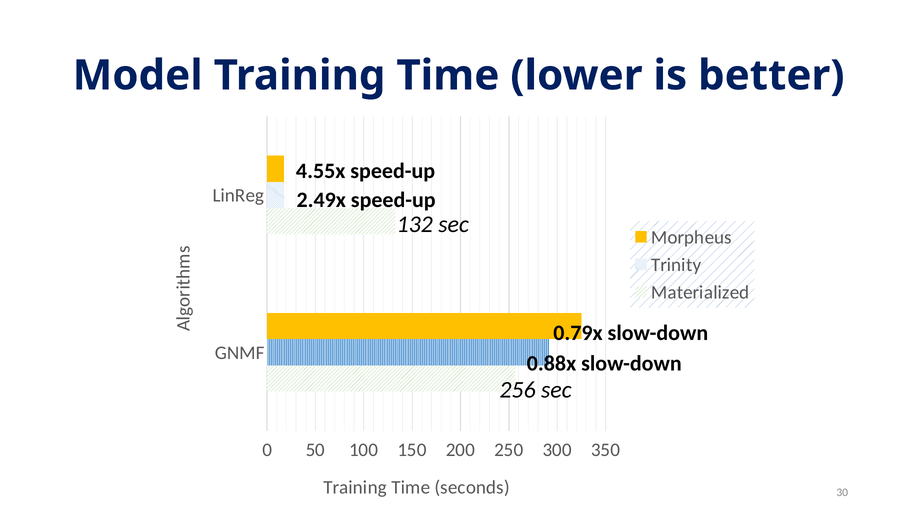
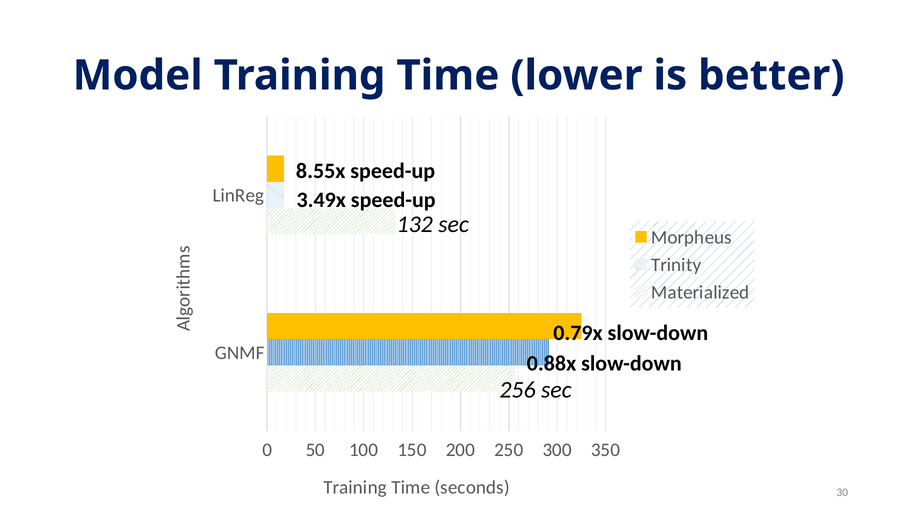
4.55x: 4.55x -> 8.55x (321, 171)
2.49x: 2.49x -> 3.49x (321, 200)
